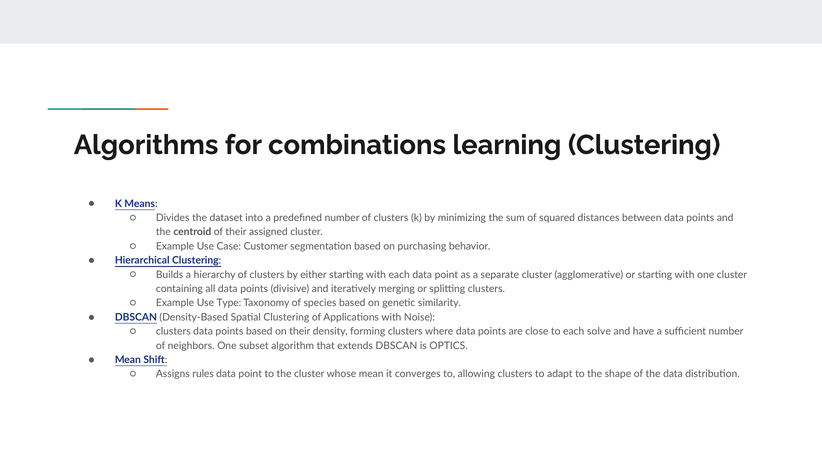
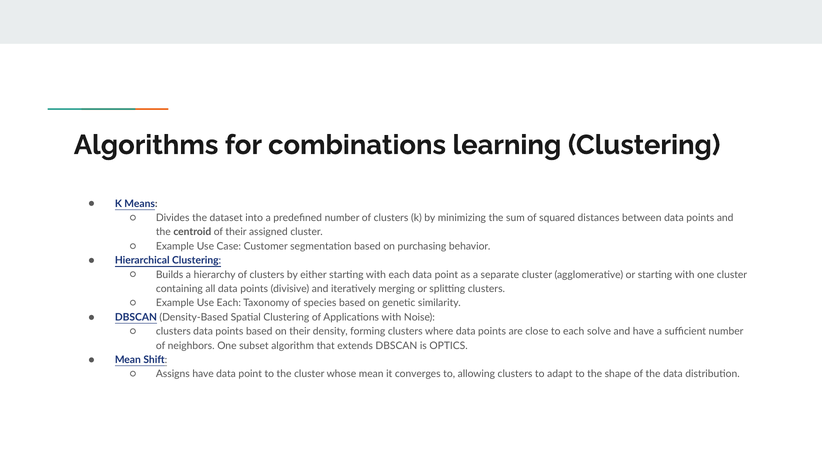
Use Type: Type -> Each (229, 303)
Assigns rules: rules -> have (203, 374)
